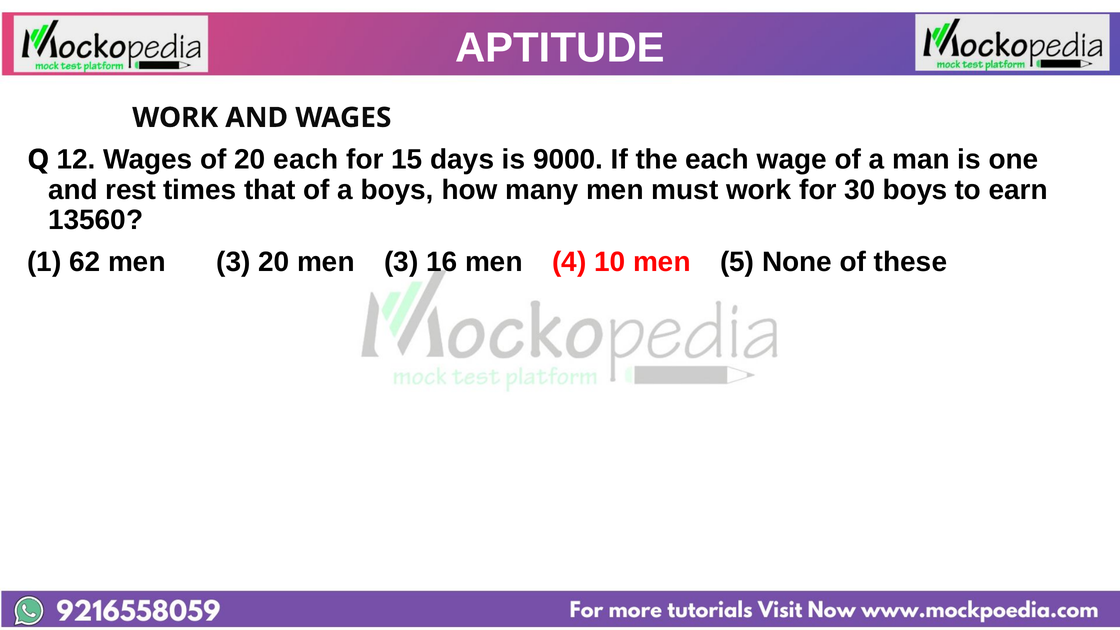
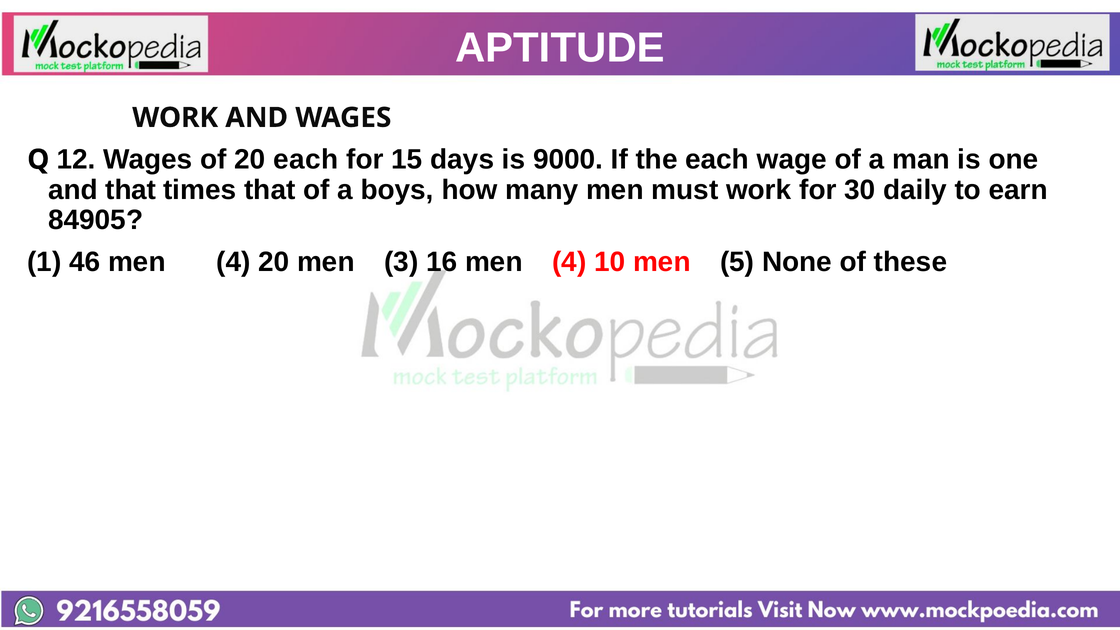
and rest: rest -> that (131, 190)
30 boys: boys -> daily (915, 190)
13560: 13560 -> 84905 (96, 220)
62: 62 -> 46 (85, 262)
3: 3 -> 4 (233, 262)
